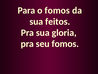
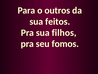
o fomos: fomos -> outros (57, 10)
gloria: gloria -> filhos (64, 32)
